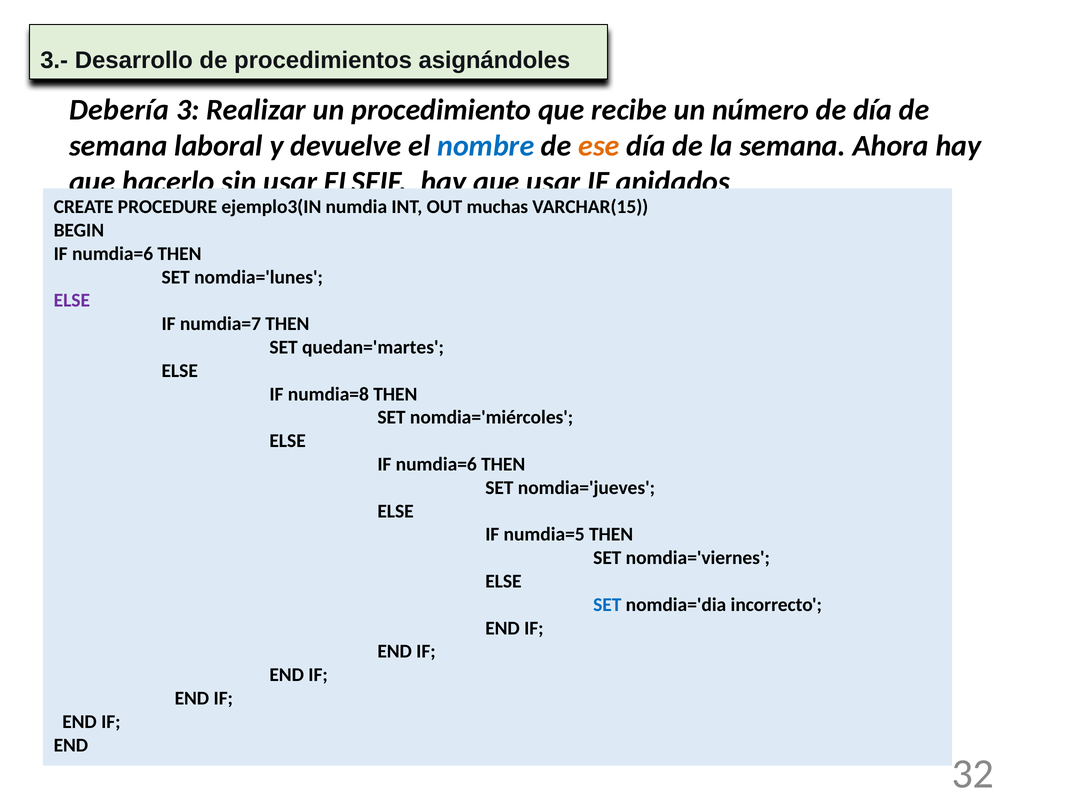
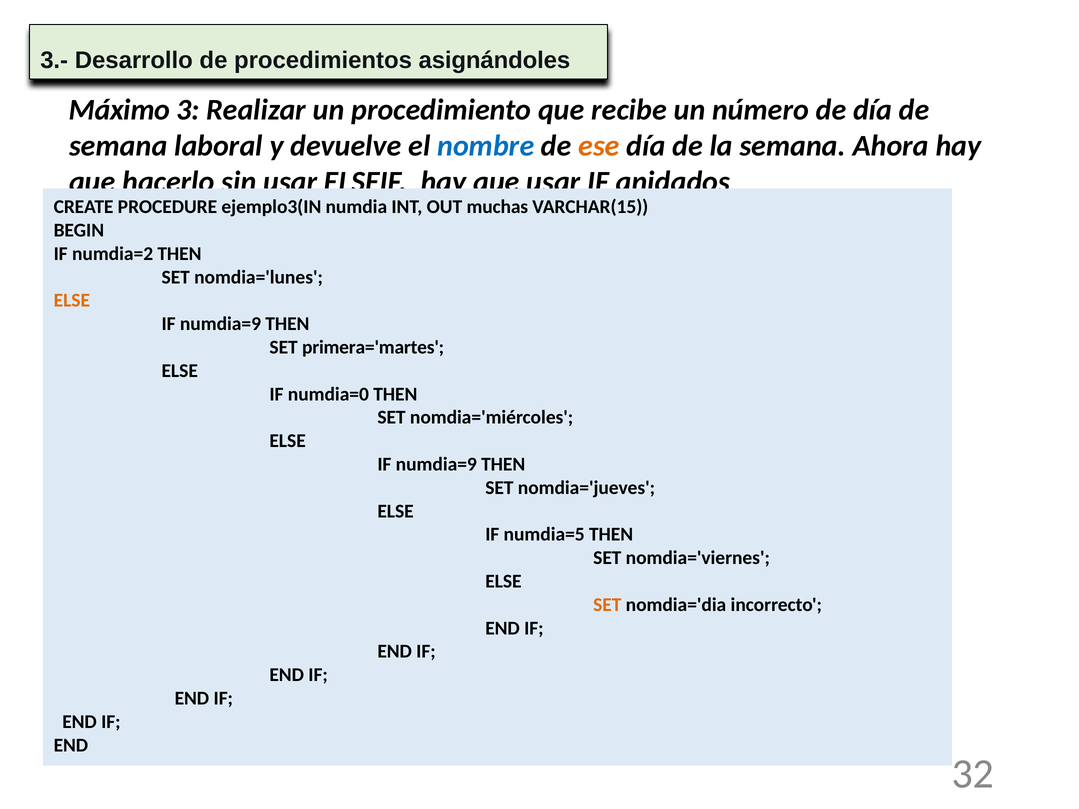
Debería: Debería -> Máximo (119, 110)
numdia=6: numdia=6 -> numdia=2 (113, 254)
ELSE colour: purple -> orange (72, 301)
numdia=7: numdia=7 -> numdia=9 (220, 324)
quedan='martes: quedan='martes -> primera='martes (373, 347)
numdia=8: numdia=8 -> numdia=0 (328, 394)
numdia=6: numdia=6 -> numdia=9 (436, 464)
SET colour: blue -> orange (607, 605)
